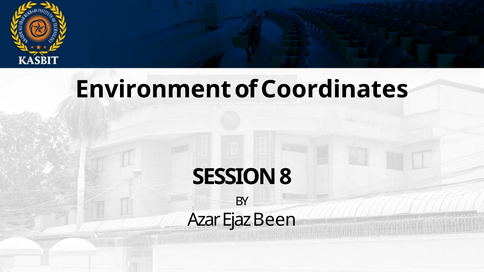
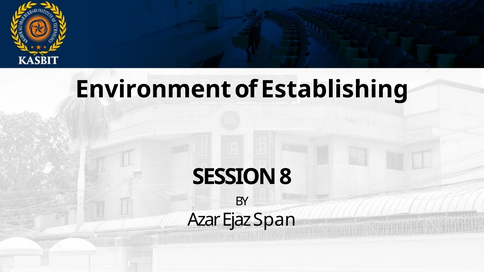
Coordinates: Coordinates -> Establishing (335, 89)
Been: Been -> Span (275, 220)
